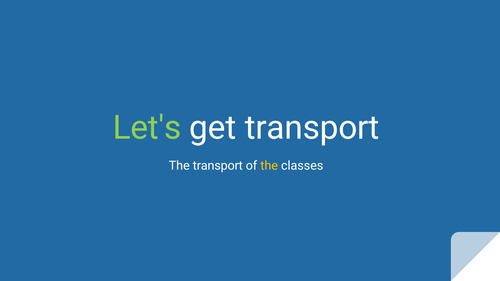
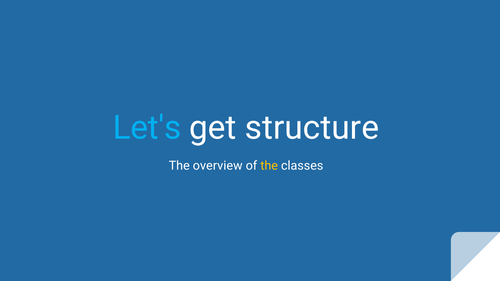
Let's colour: light green -> light blue (147, 128)
get transport: transport -> structure (312, 128)
The transport: transport -> overview (218, 166)
